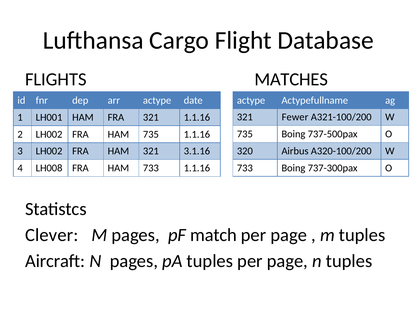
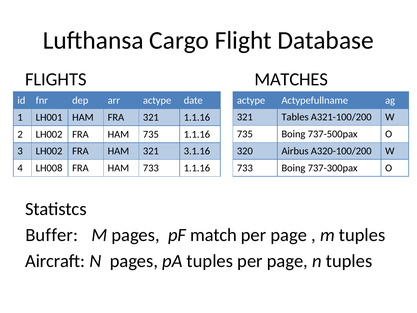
Fewer: Fewer -> Tables (295, 117)
Clever: Clever -> Buffer (52, 235)
